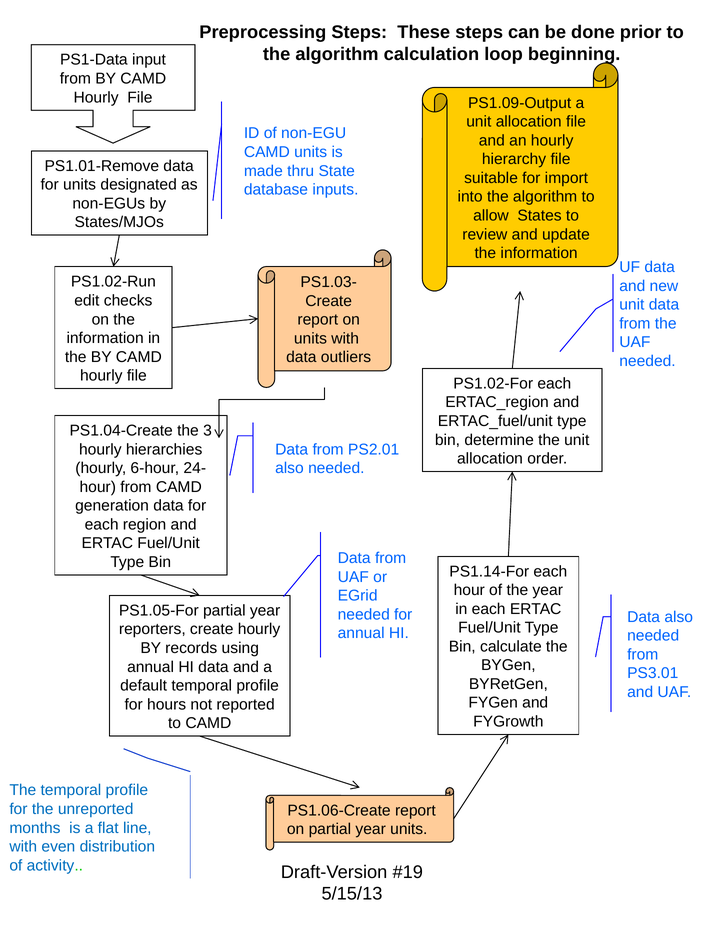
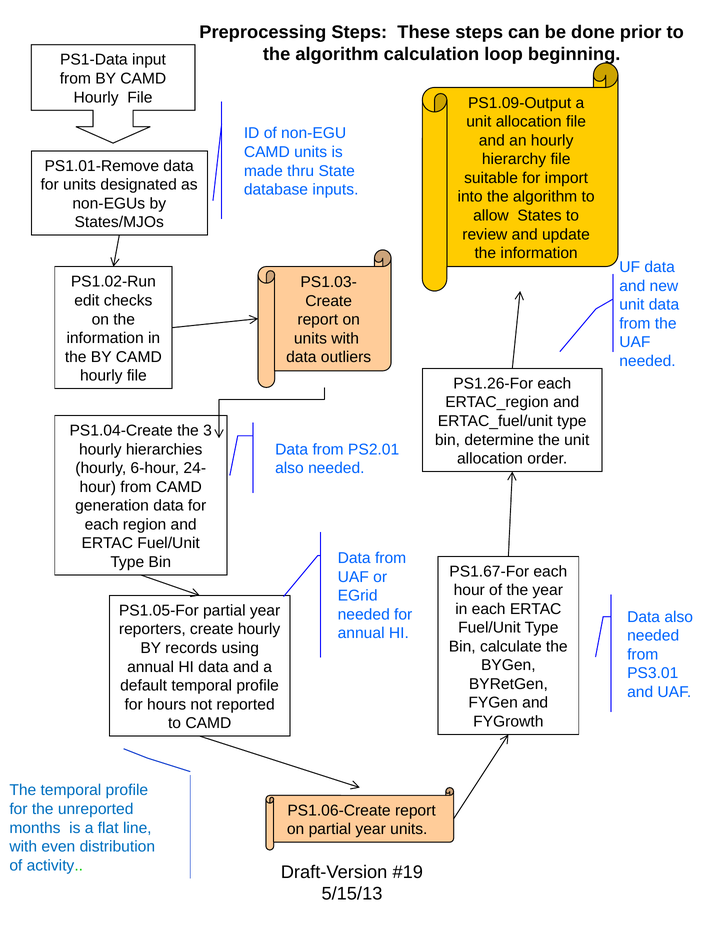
PS1.02-For: PS1.02-For -> PS1.26-For (493, 383)
PS1.14-For: PS1.14-For -> PS1.67-For (489, 571)
